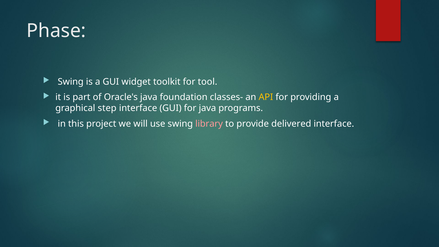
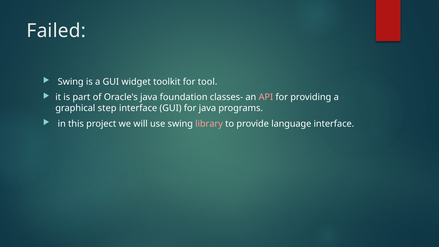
Phase: Phase -> Failed (56, 31)
API colour: yellow -> pink (266, 97)
delivered: delivered -> language (291, 124)
